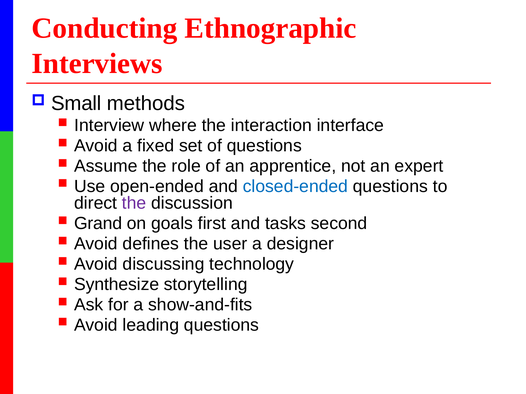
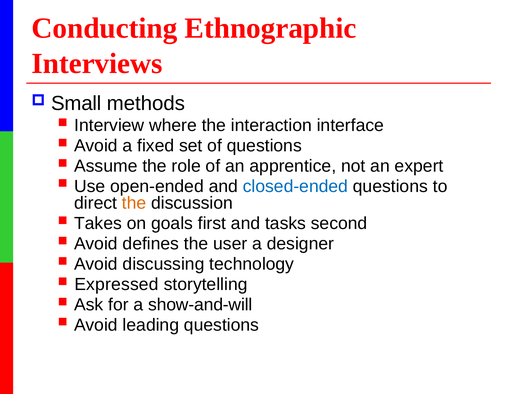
the colour: purple -> orange (134, 203)
Grand: Grand -> Takes (98, 224)
Synthesize: Synthesize -> Expressed (117, 285)
show-and-fits: show-and-fits -> show-and-will (200, 305)
